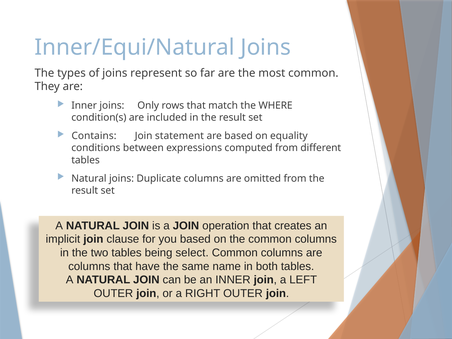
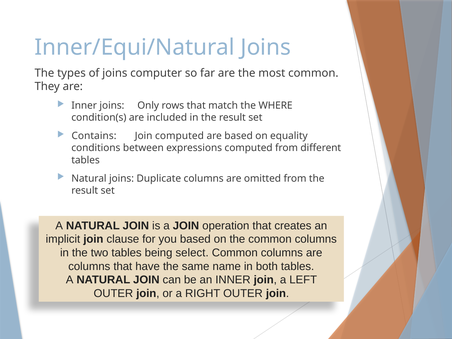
represent: represent -> computer (156, 73)
Join statement: statement -> computed (179, 136)
